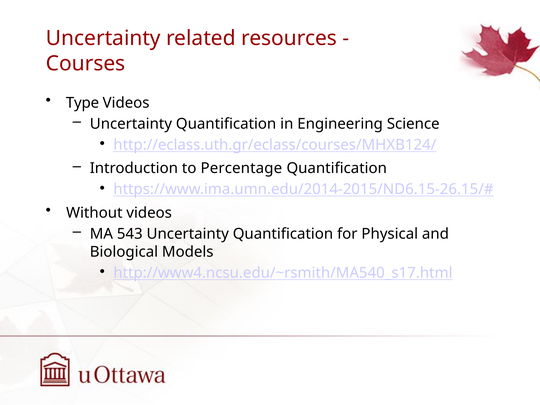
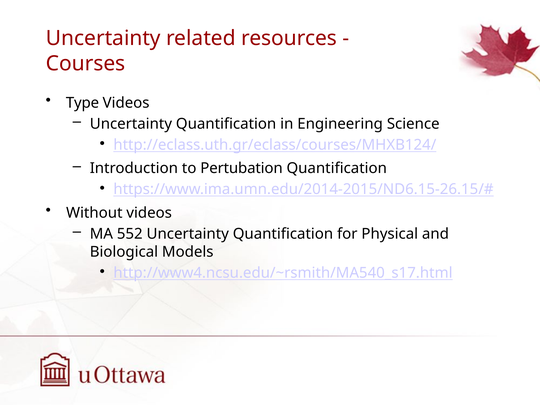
Percentage: Percentage -> Pertubation (242, 168)
543: 543 -> 552 (130, 234)
